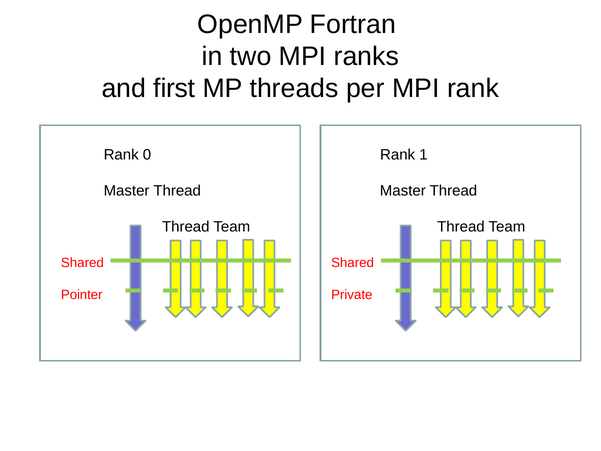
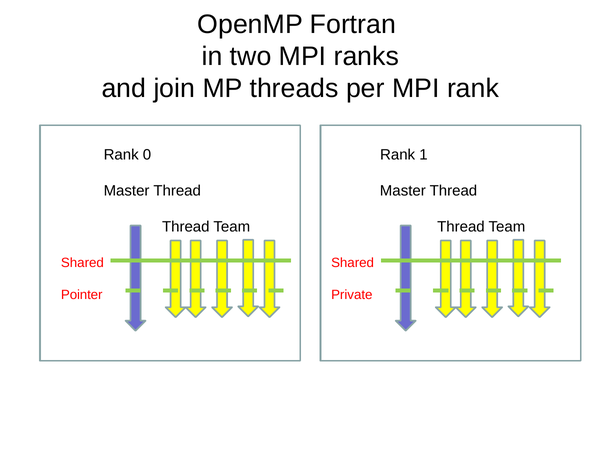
first: first -> join (174, 89)
